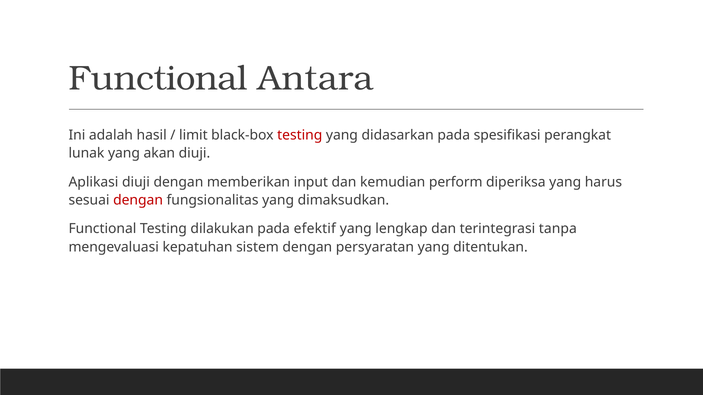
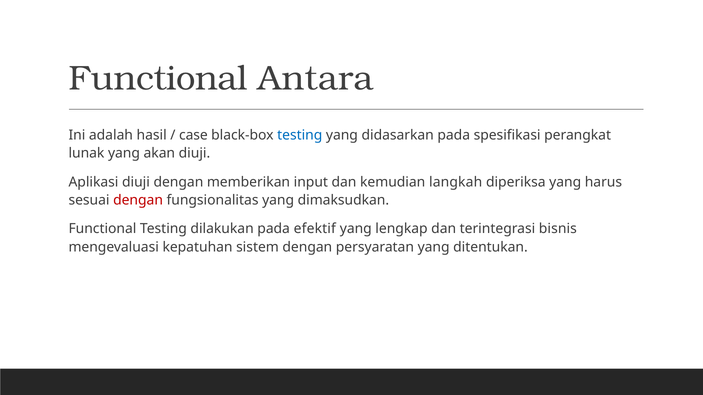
limit: limit -> case (193, 135)
testing colour: red -> blue (300, 135)
perform: perform -> langkah (456, 182)
tanpa: tanpa -> bisnis (558, 229)
